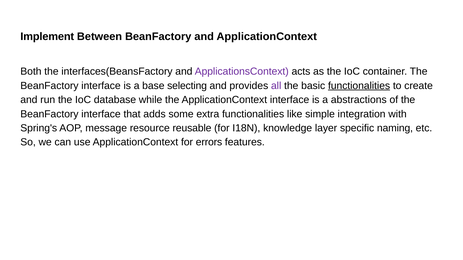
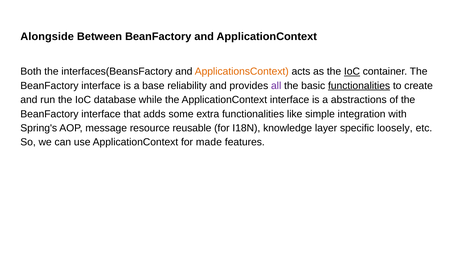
Implement: Implement -> Alongside (47, 36)
ApplicationsContext colour: purple -> orange (242, 72)
IoC underline: none -> present (352, 72)
selecting: selecting -> reliability (187, 86)
naming: naming -> loosely (395, 128)
errors: errors -> made (209, 143)
